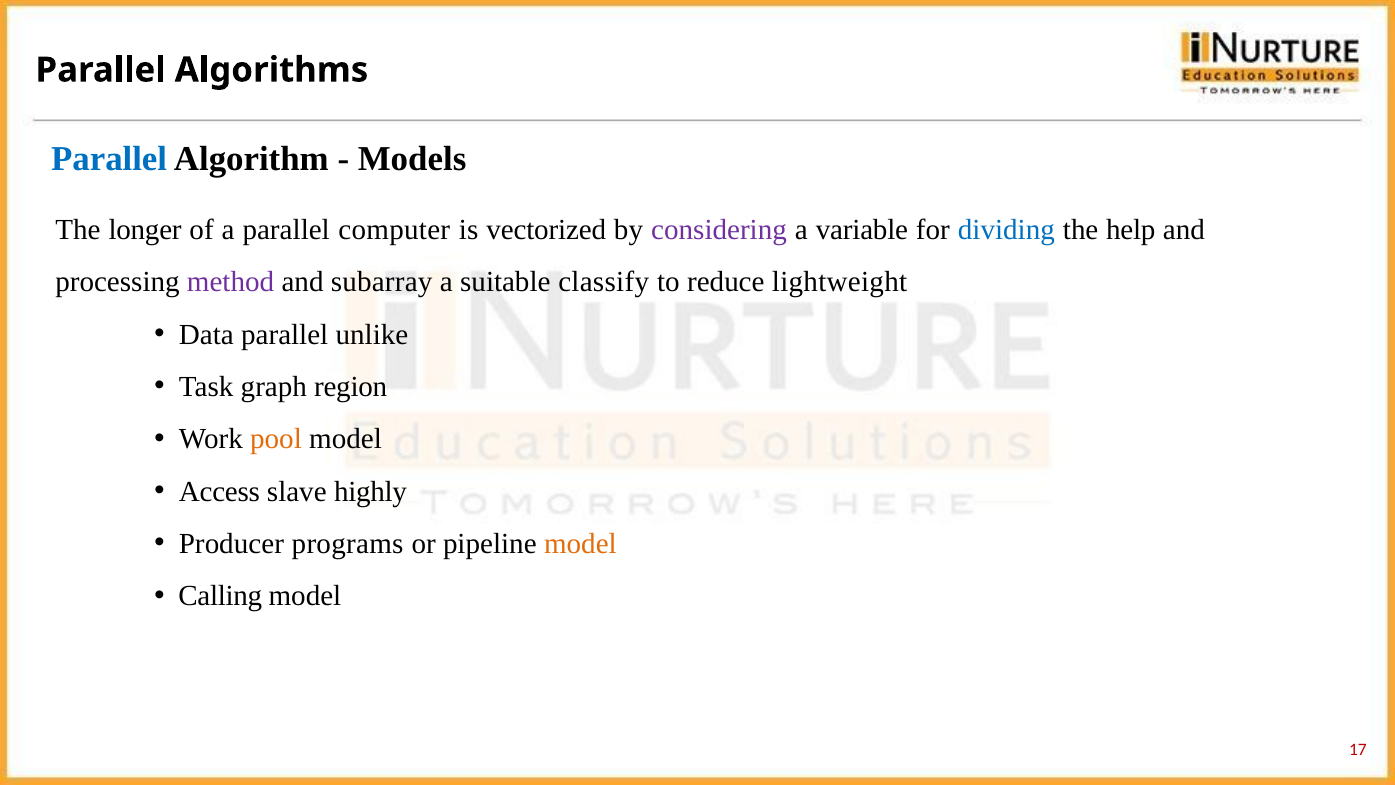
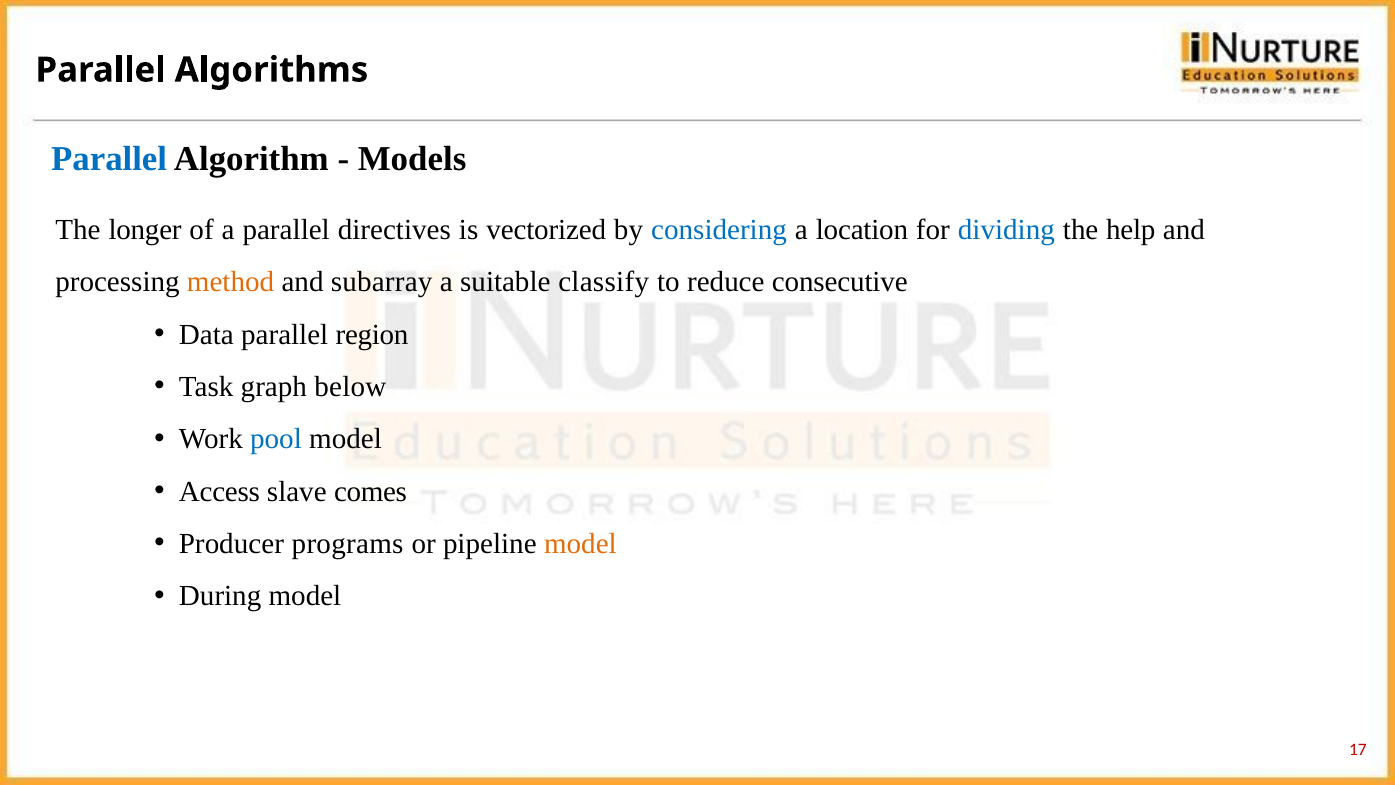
computer: computer -> directives (394, 230)
considering colour: purple -> blue (719, 230)
variable: variable -> location (862, 230)
method colour: purple -> orange (231, 282)
lightweight: lightweight -> consecutive (840, 282)
unlike: unlike -> region (372, 334)
region: region -> below (350, 387)
pool colour: orange -> blue (276, 439)
highly: highly -> comes (371, 491)
Calling: Calling -> During (220, 596)
